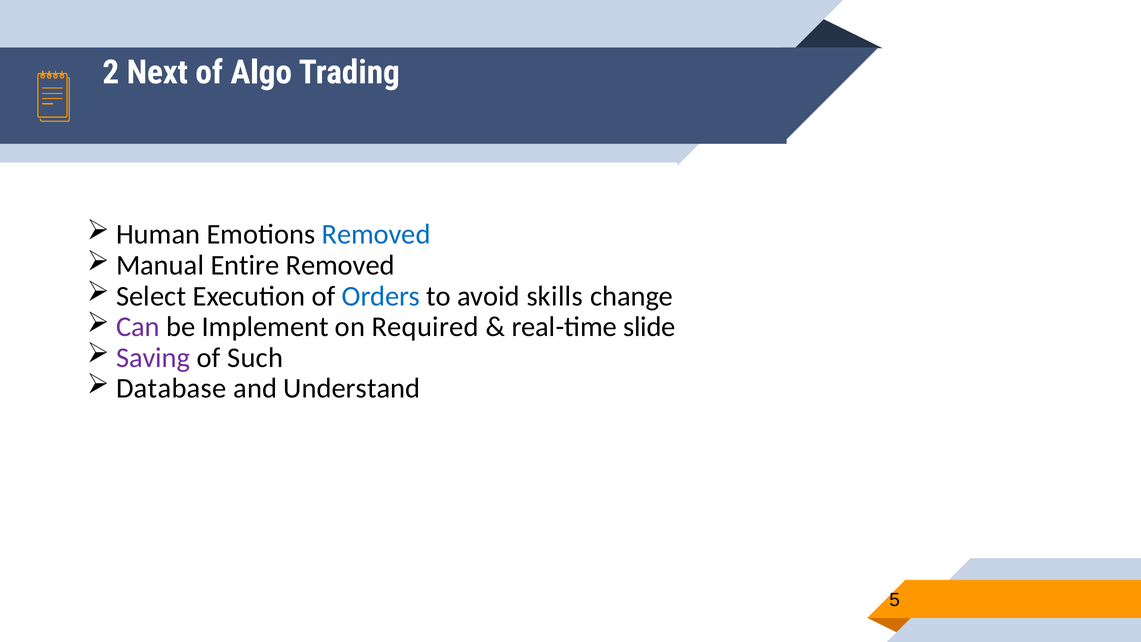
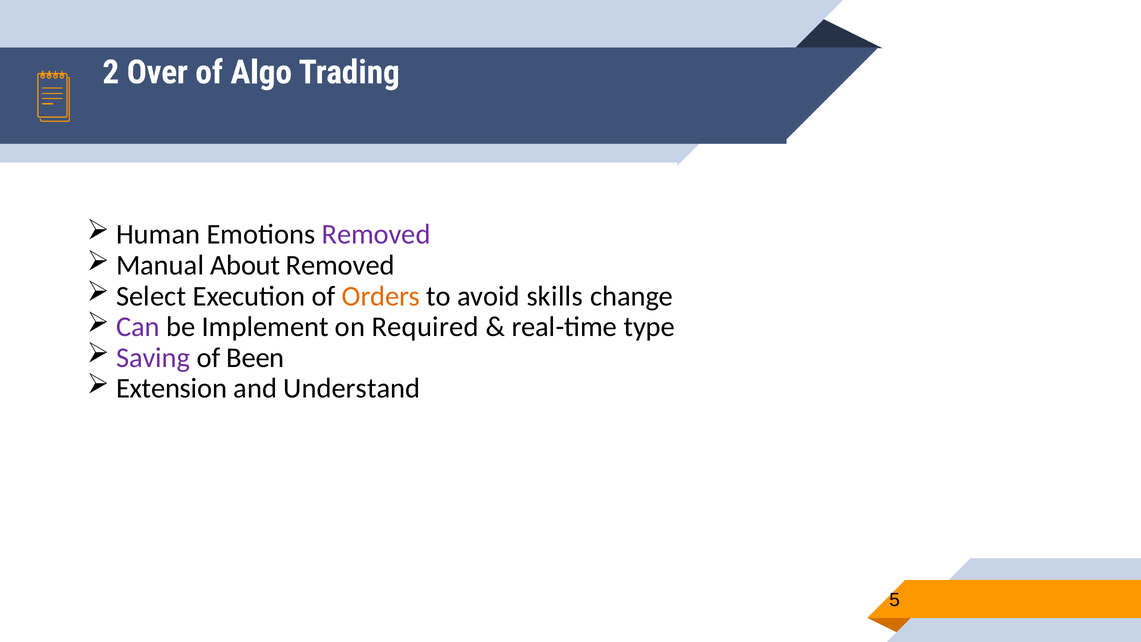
Next: Next -> Over (157, 72)
Removed colour: blue -> purple (376, 234)
Entire: Entire -> About (245, 265)
Orders colour: blue -> orange (381, 296)
slide: slide -> type (649, 327)
Such: Such -> Been (255, 358)
Database: Database -> Extension (172, 388)
